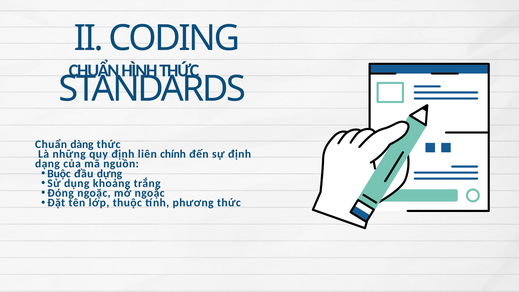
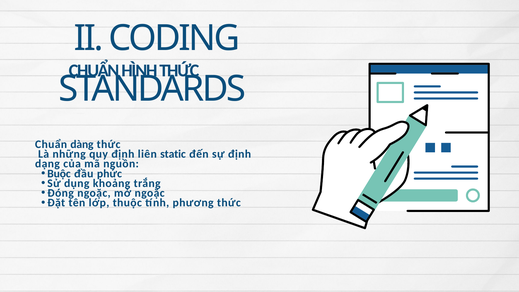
chính: chính -> static (173, 154)
dựng: dựng -> phức (109, 174)
